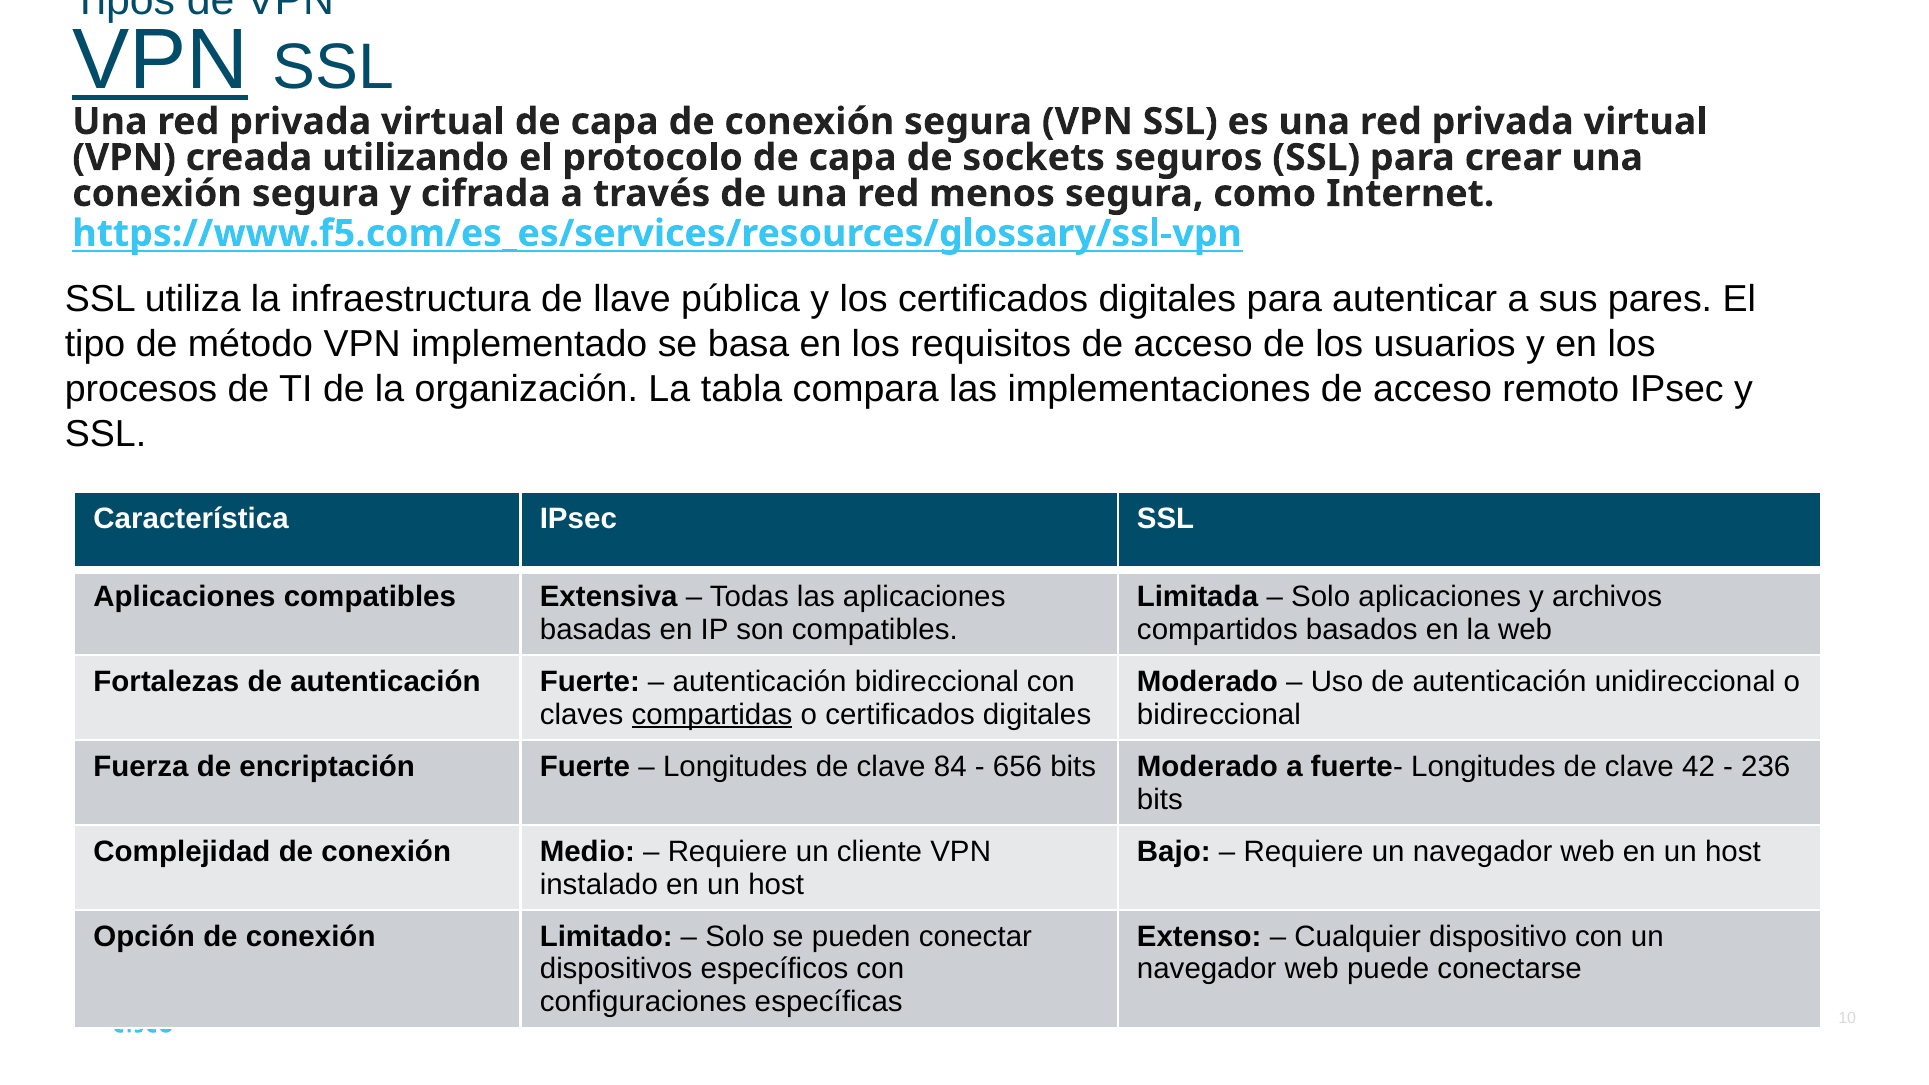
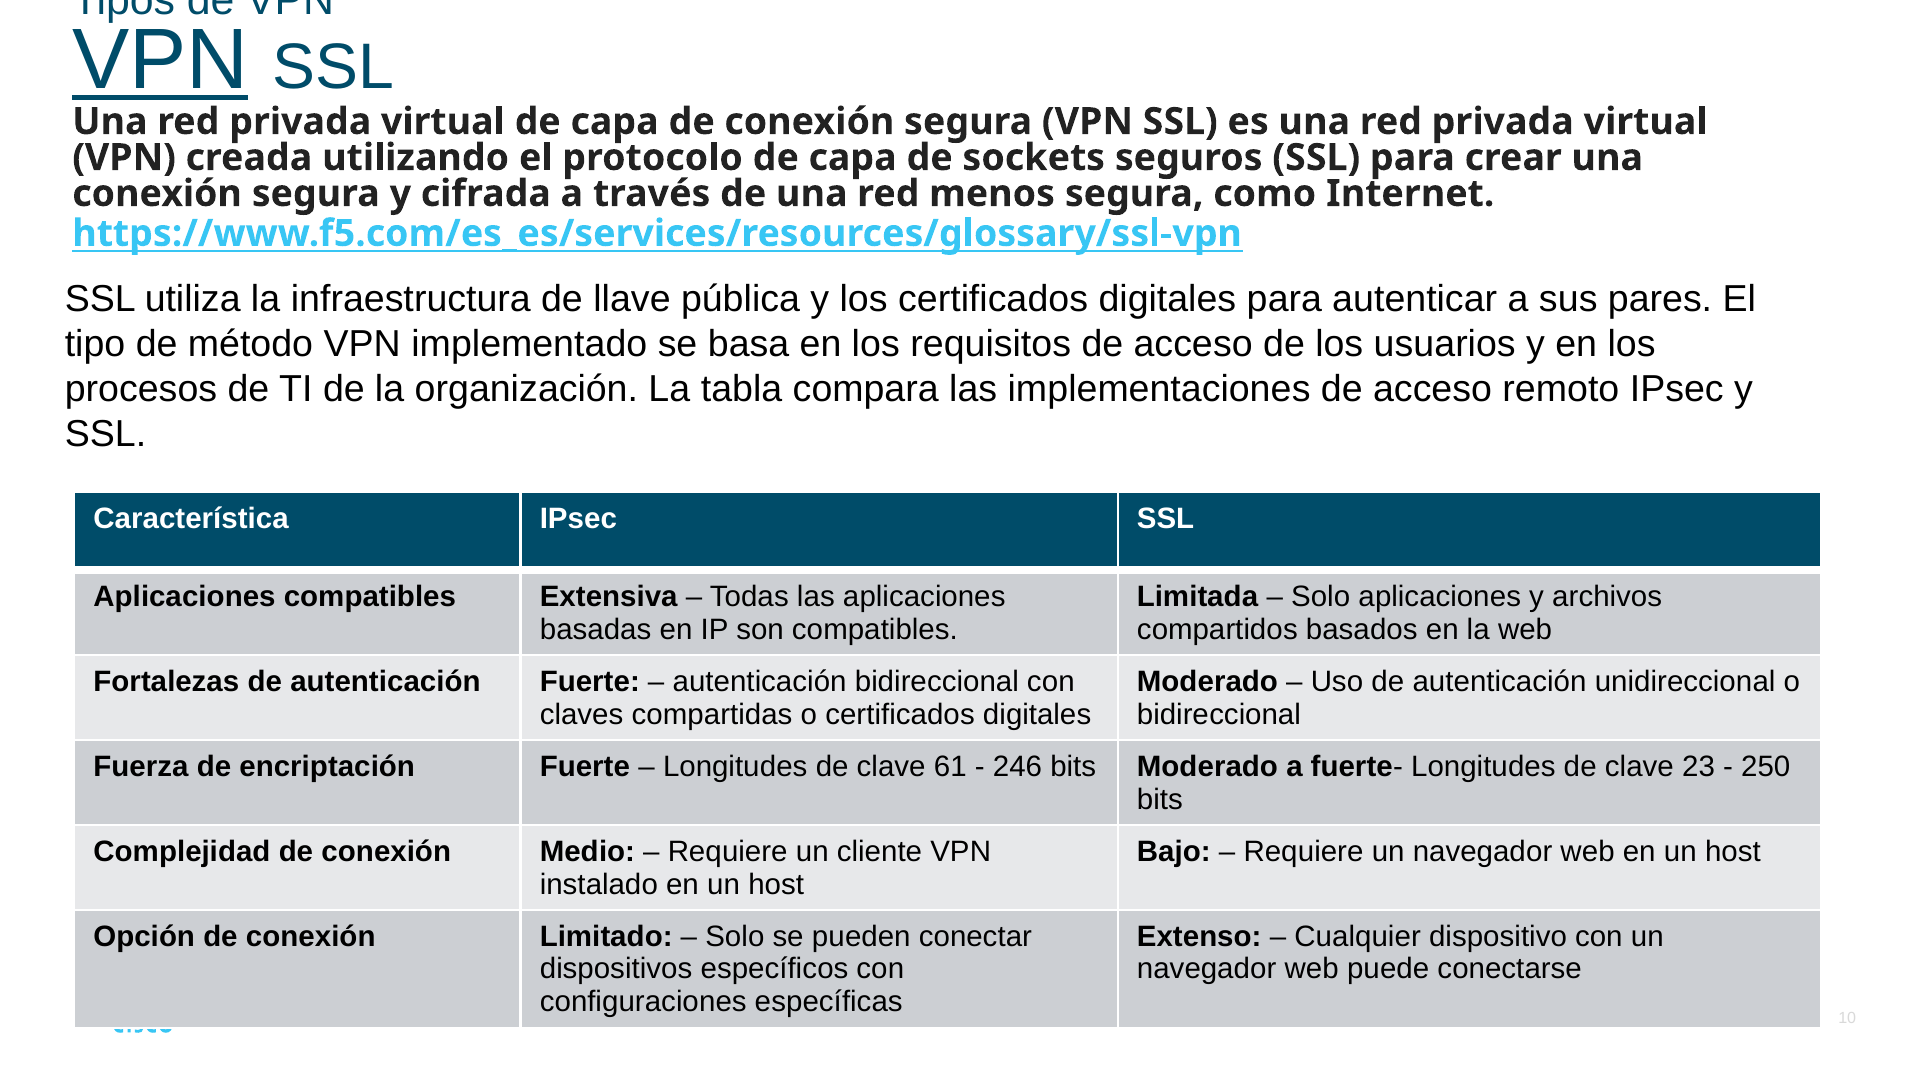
compartidas underline: present -> none (712, 714)
84: 84 -> 61 (950, 767)
656: 656 -> 246 (1017, 767)
42: 42 -> 23 (1699, 767)
236: 236 -> 250 (1766, 767)
